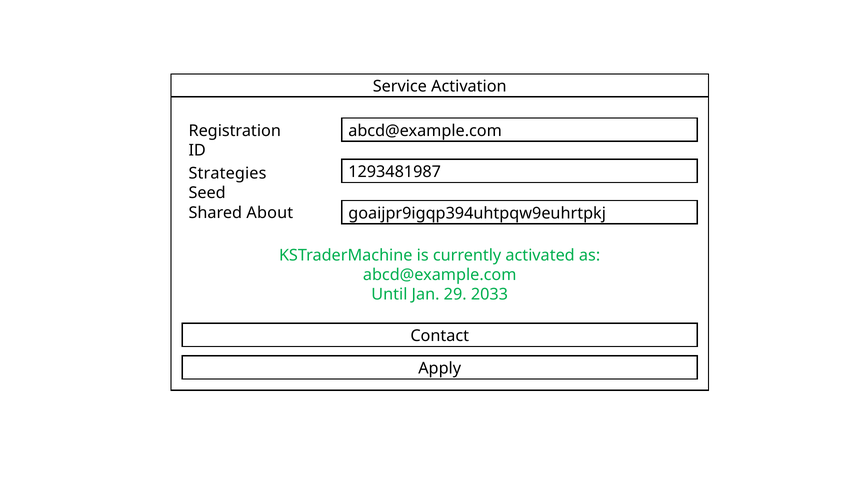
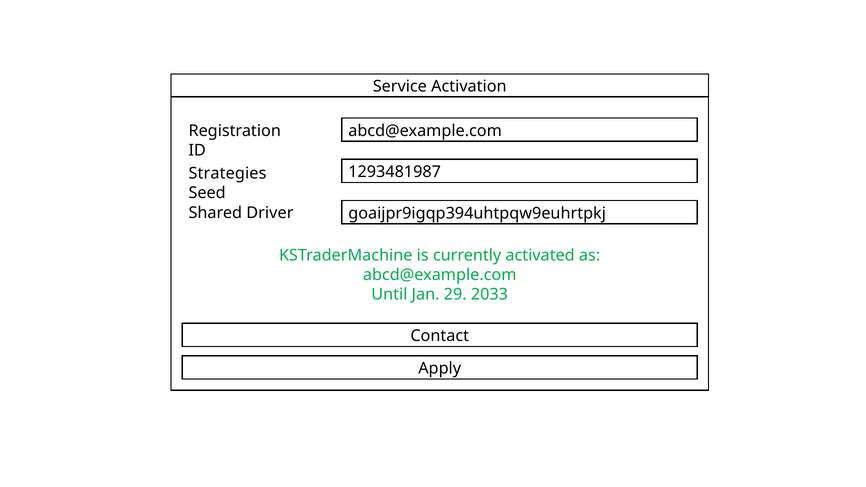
About: About -> Driver (270, 213)
